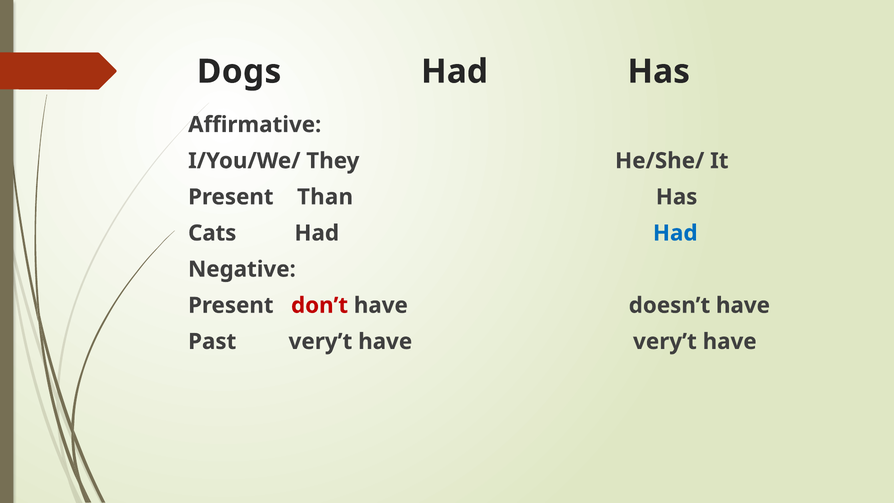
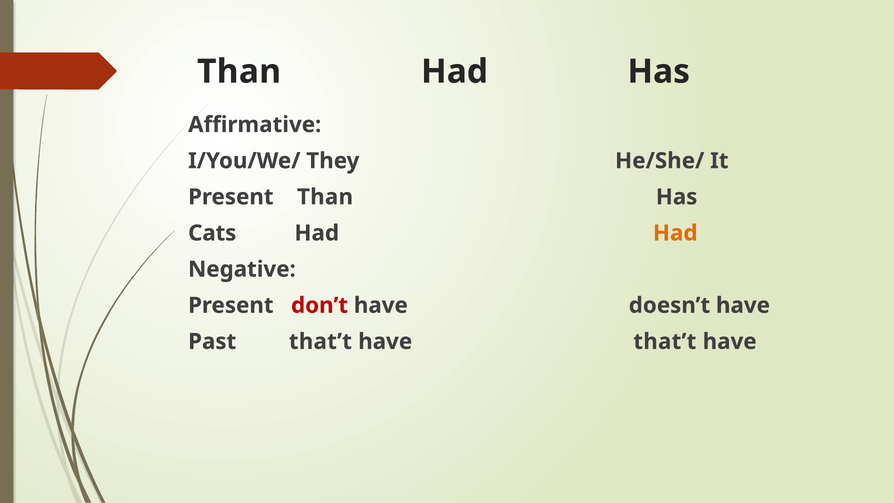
Dogs: Dogs -> Than (239, 72)
Had colour: blue -> orange (675, 233)
Past very’t: very’t -> that’t (320, 341)
have very’t: very’t -> that’t (665, 341)
